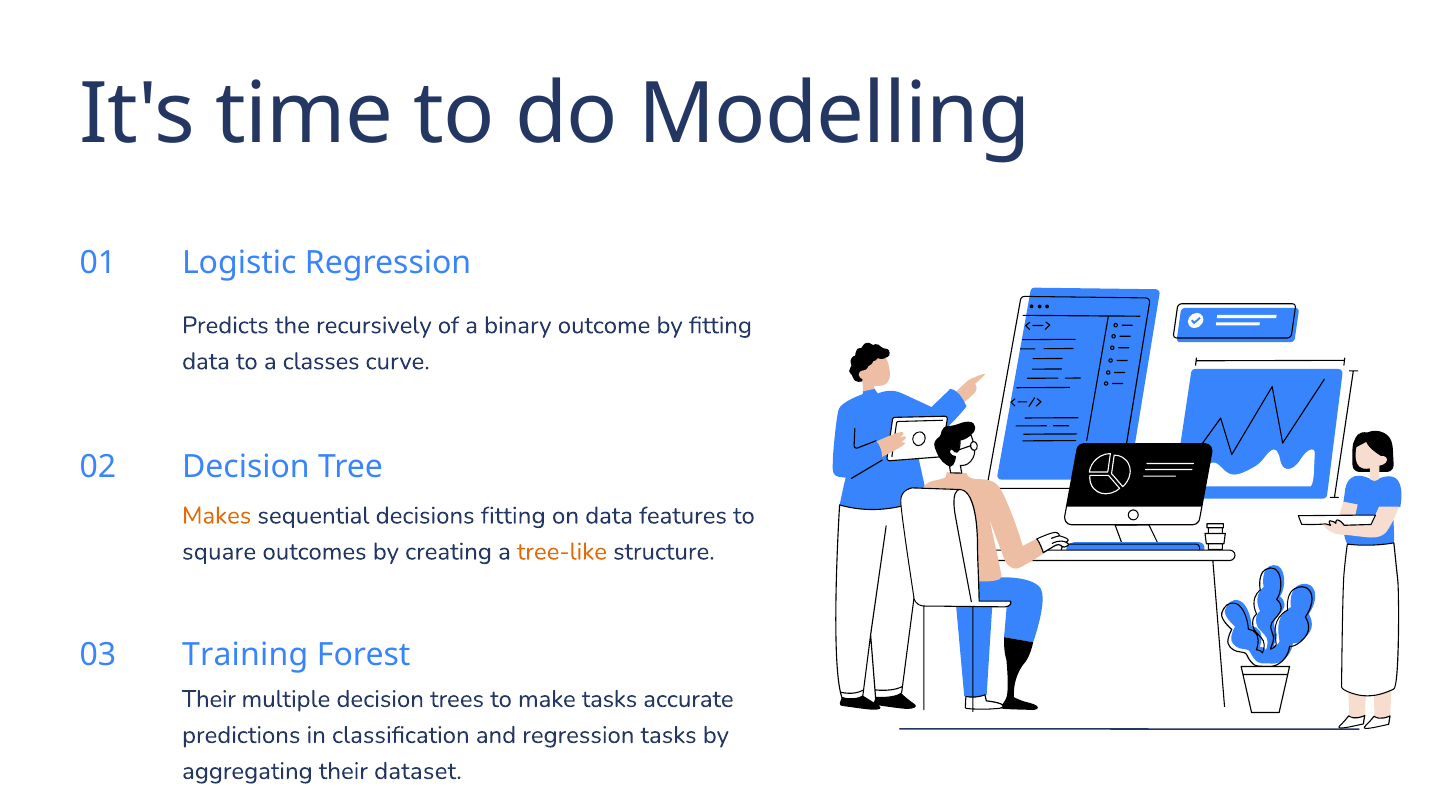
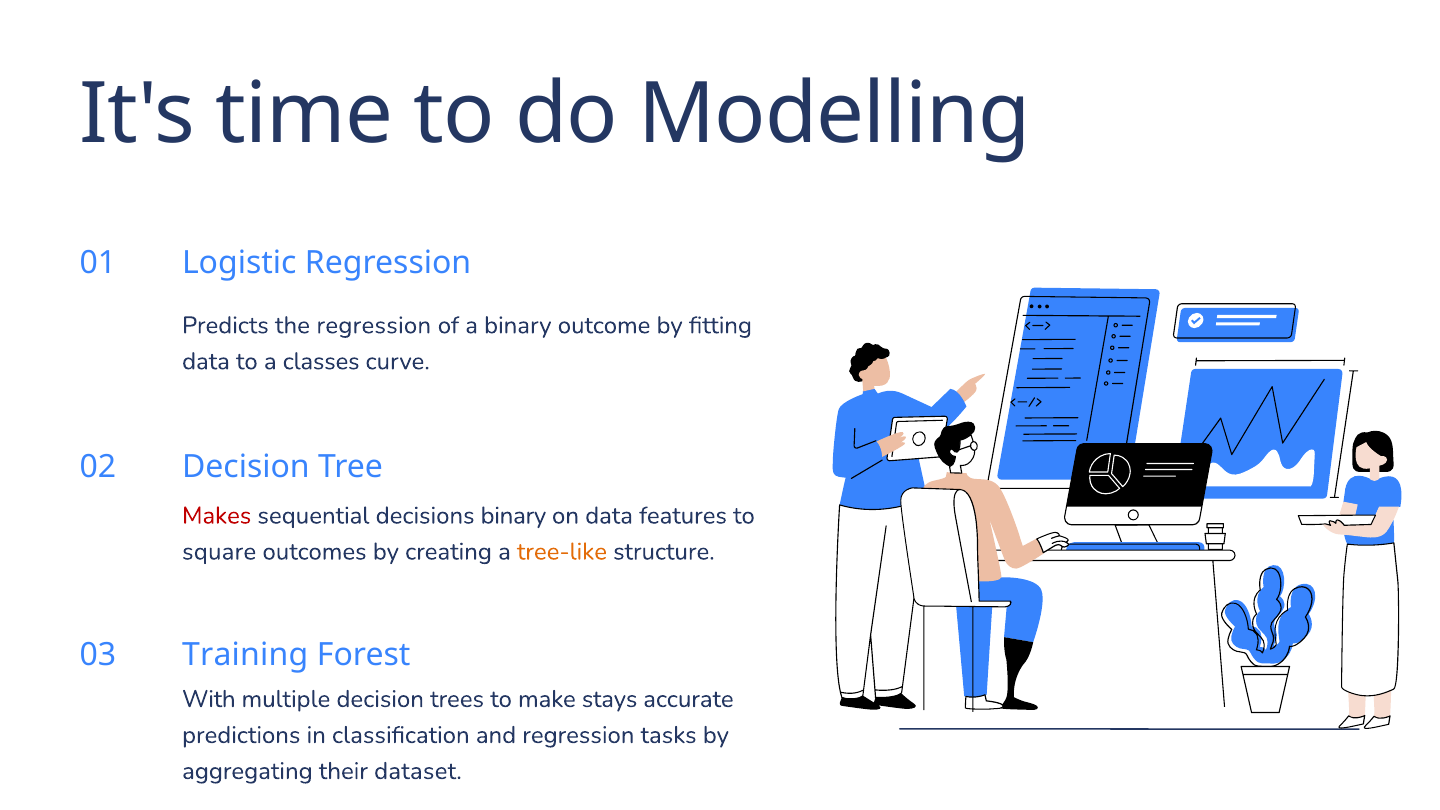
the recursively: recursively -> regression (374, 325)
Makes colour: orange -> red (217, 516)
decisions fitting: fitting -> binary (513, 516)
Their: Their -> With (209, 699)
make tasks: tasks -> stays (610, 699)
